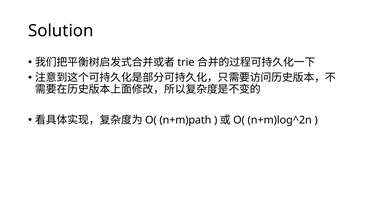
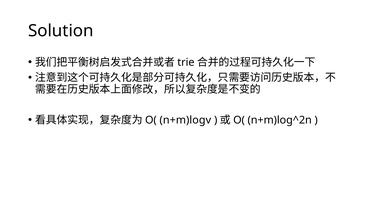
n+m)path: n+m)path -> n+m)logv (185, 120)
